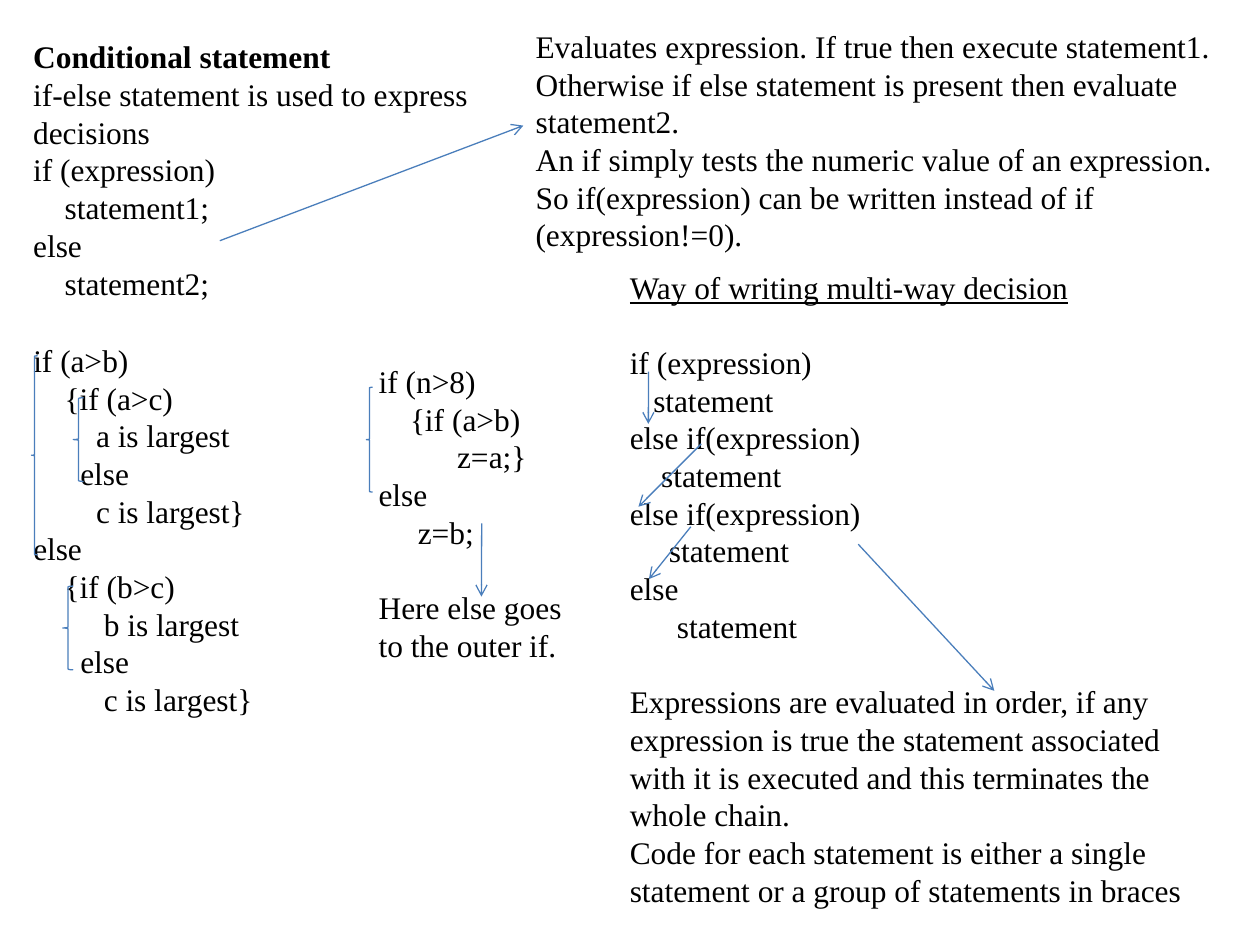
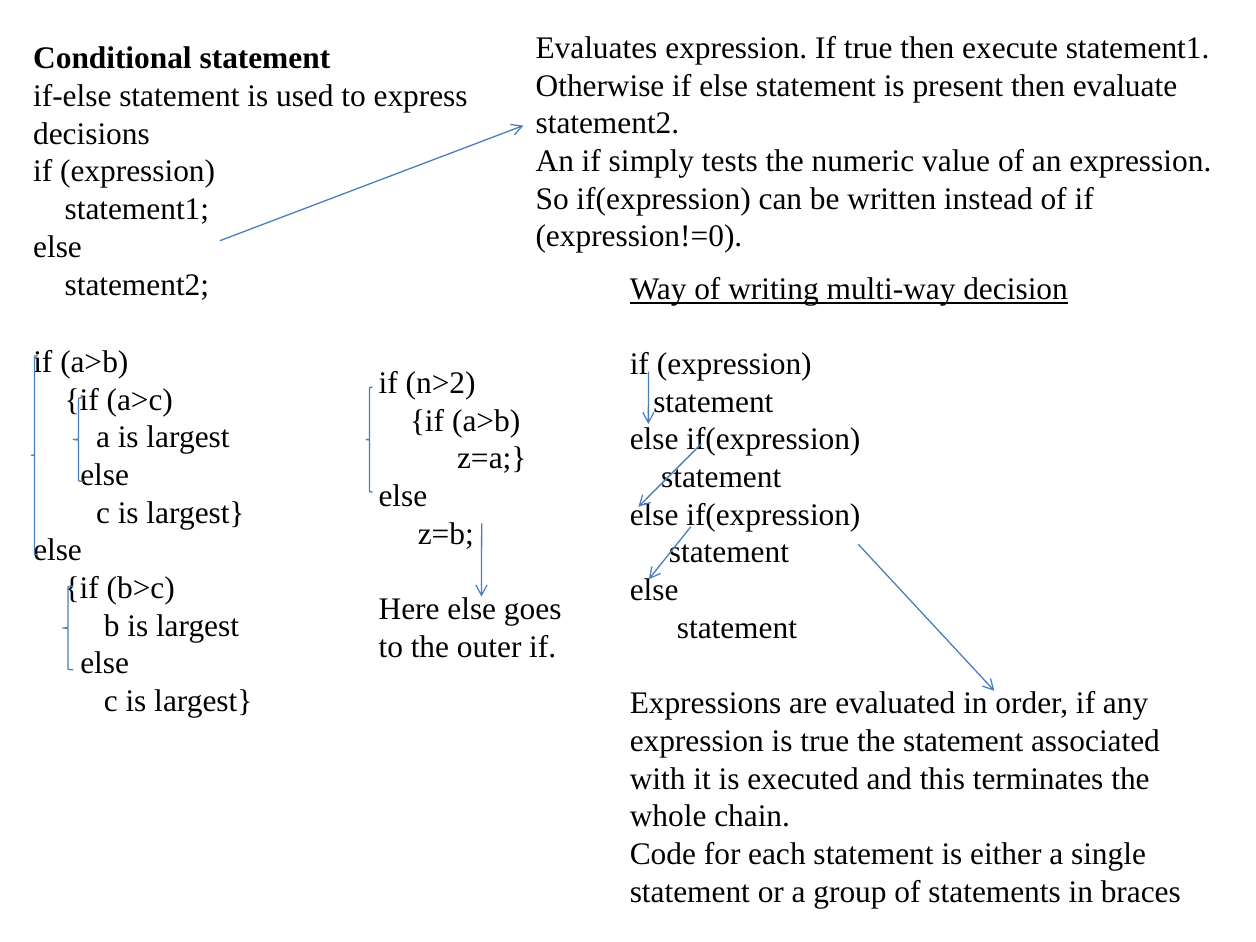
n>8: n>8 -> n>2 (441, 383)
